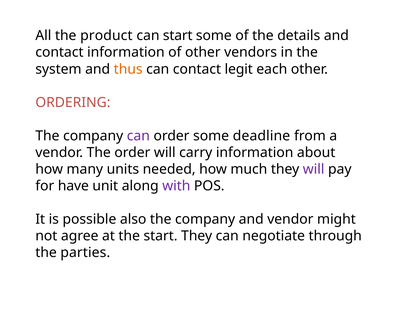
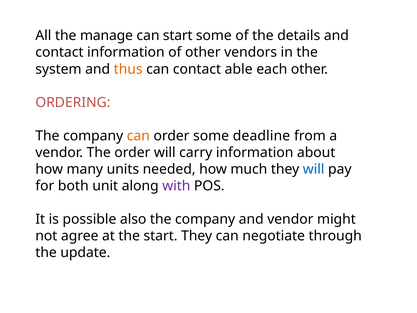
product: product -> manage (107, 36)
legit: legit -> able (239, 69)
can colour: purple -> orange (138, 136)
will colour: purple -> blue (314, 169)
have: have -> both (73, 186)
parties: parties -> update (85, 253)
